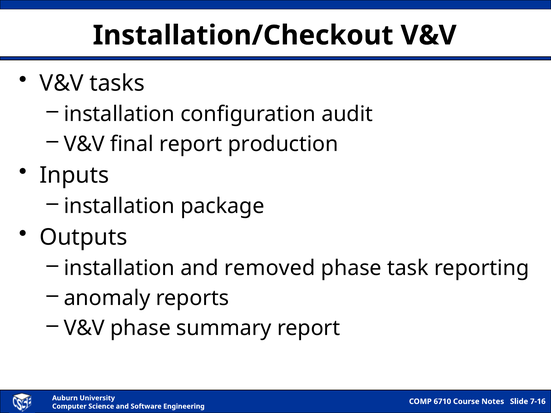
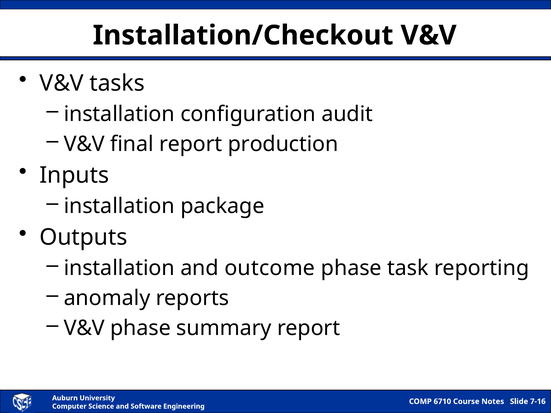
removed: removed -> outcome (270, 268)
